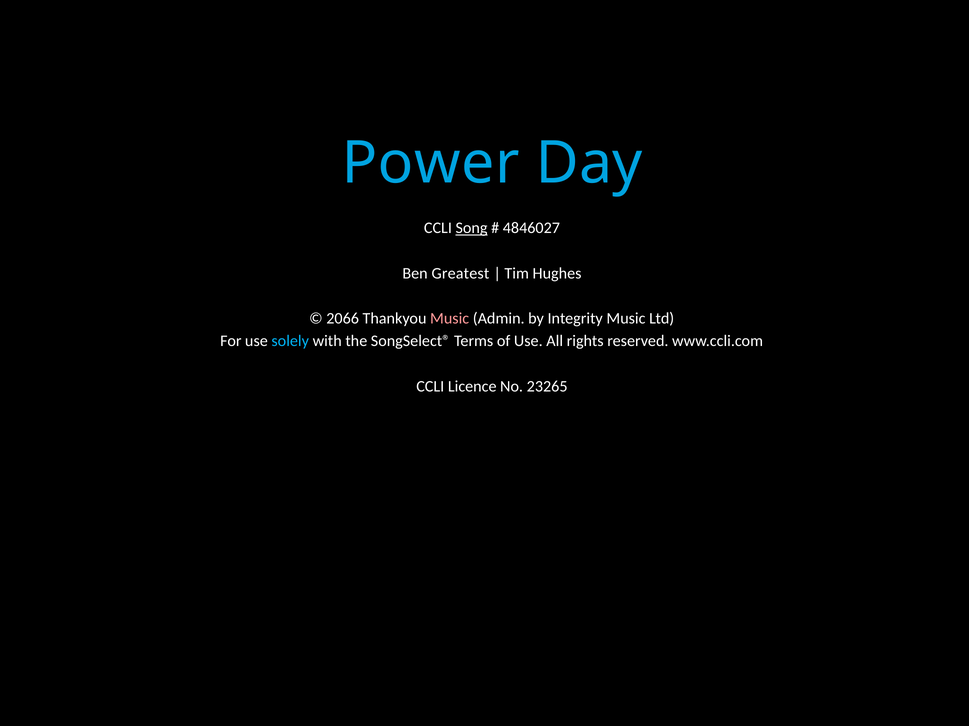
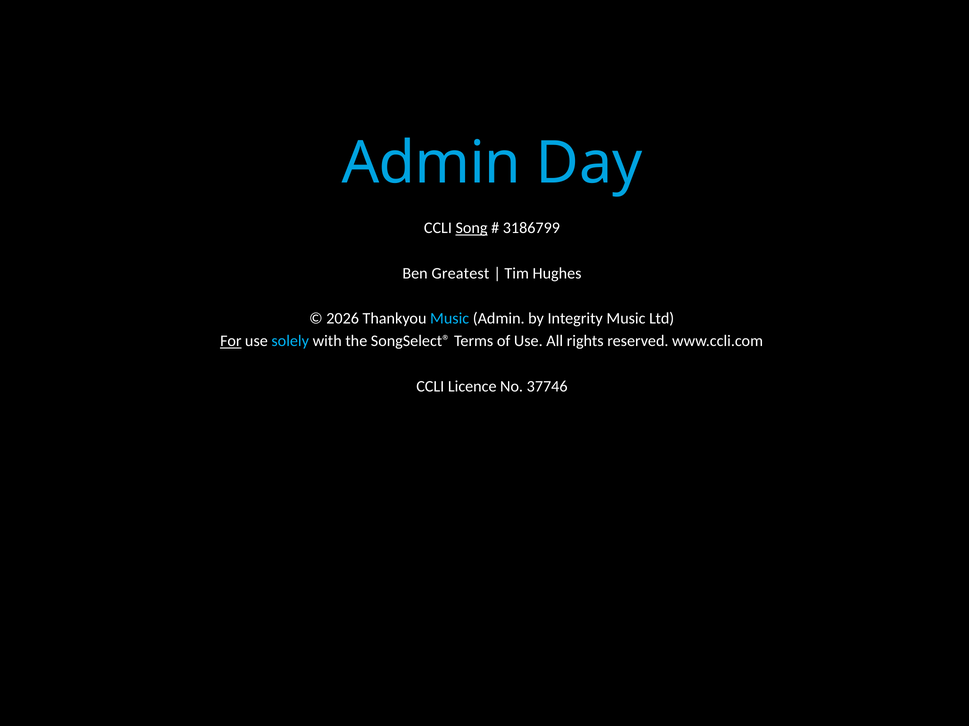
Power: Power -> Admin (431, 164)
4846027: 4846027 -> 3186799 (531, 228)
2066: 2066 -> 2026 (343, 319)
Music colour: pink -> light blue (450, 319)
For underline: none -> present (231, 341)
23265: 23265 -> 37746 (547, 387)
